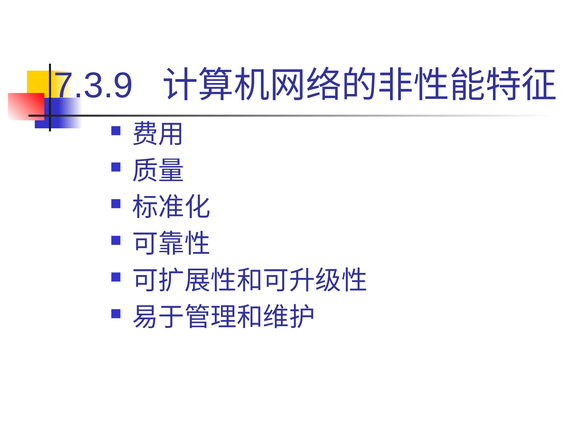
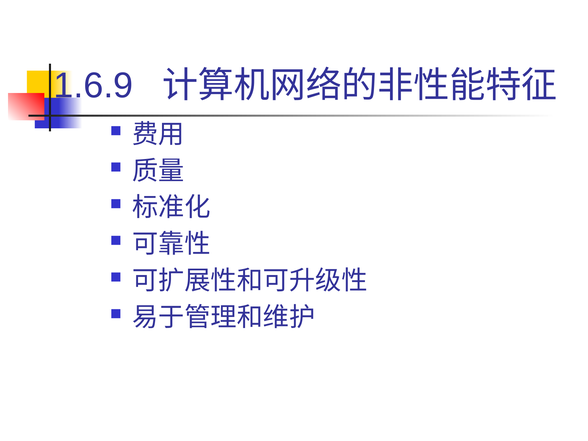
7.3.9: 7.3.9 -> 1.6.9 (93, 86)
